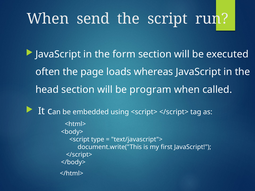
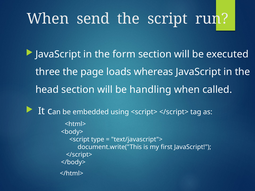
often: often -> three (48, 72)
program: program -> handling (151, 90)
